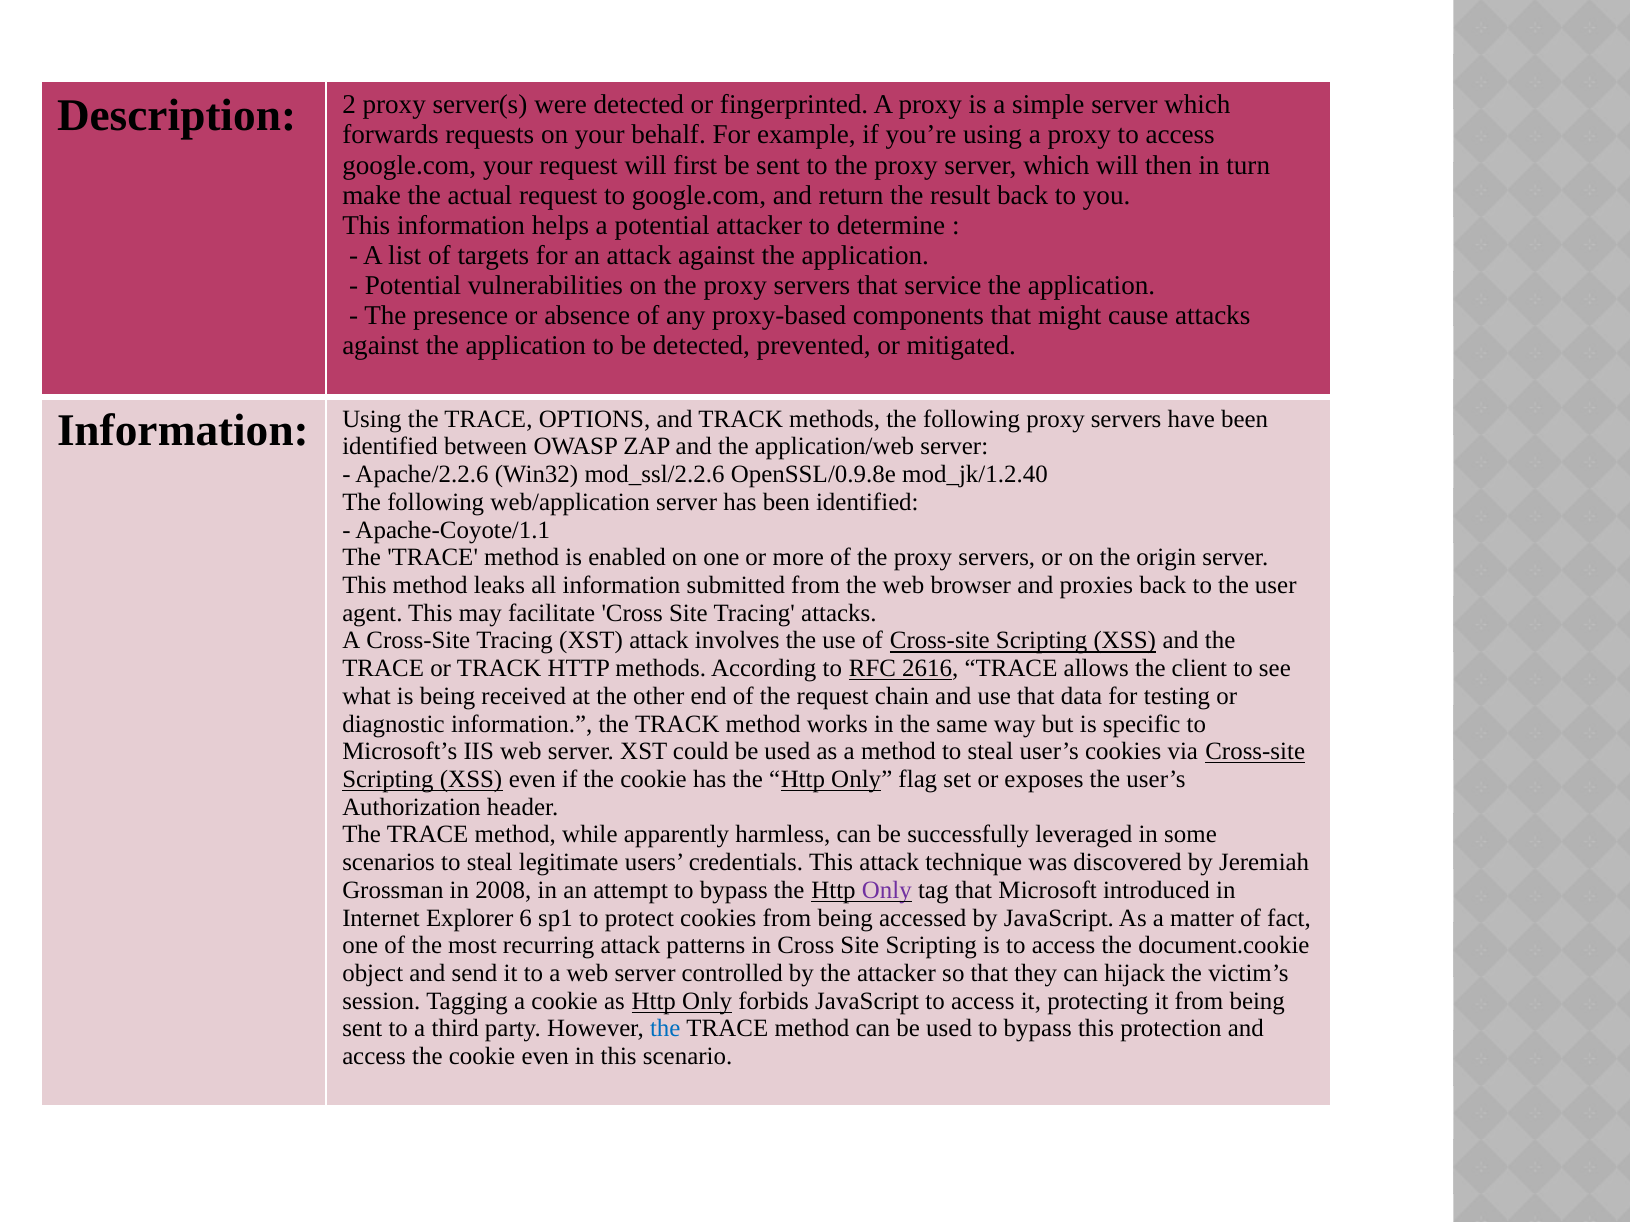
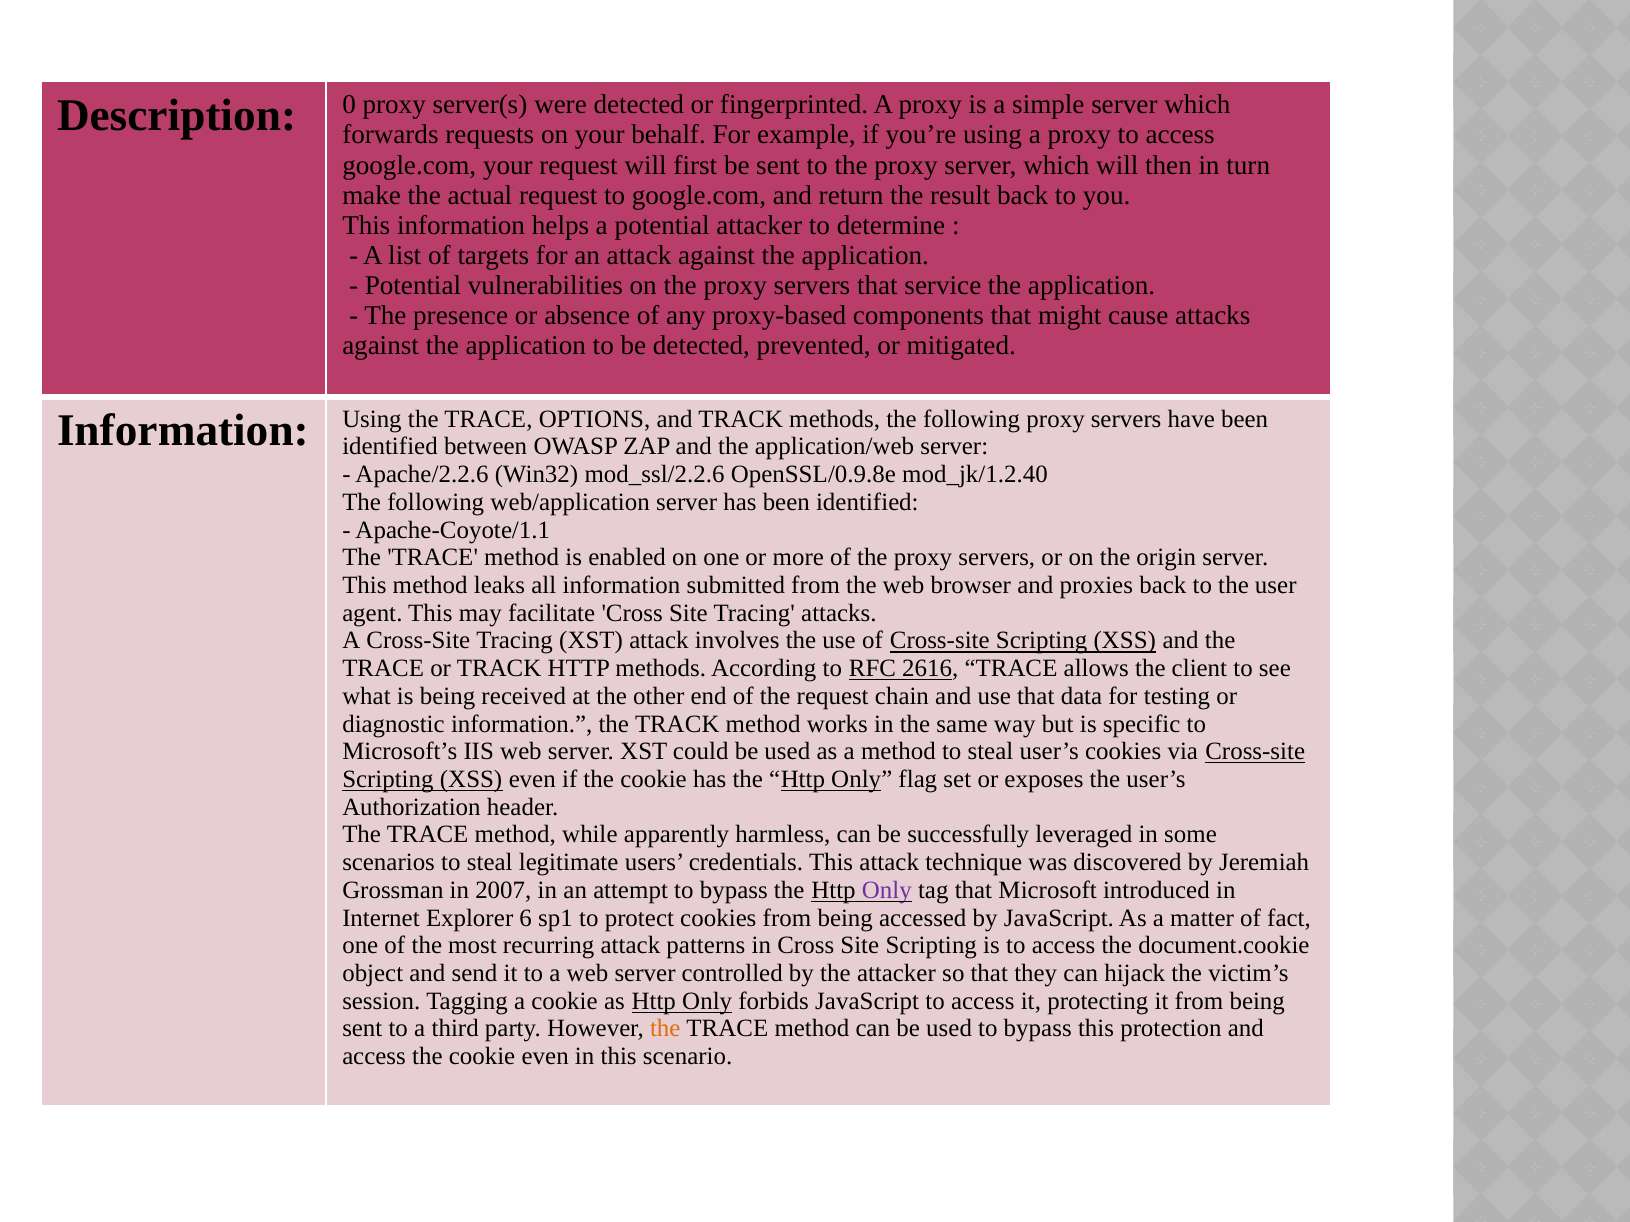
2: 2 -> 0 (349, 105)
2008: 2008 -> 2007 (503, 891)
the colour: blue -> orange (665, 1029)
